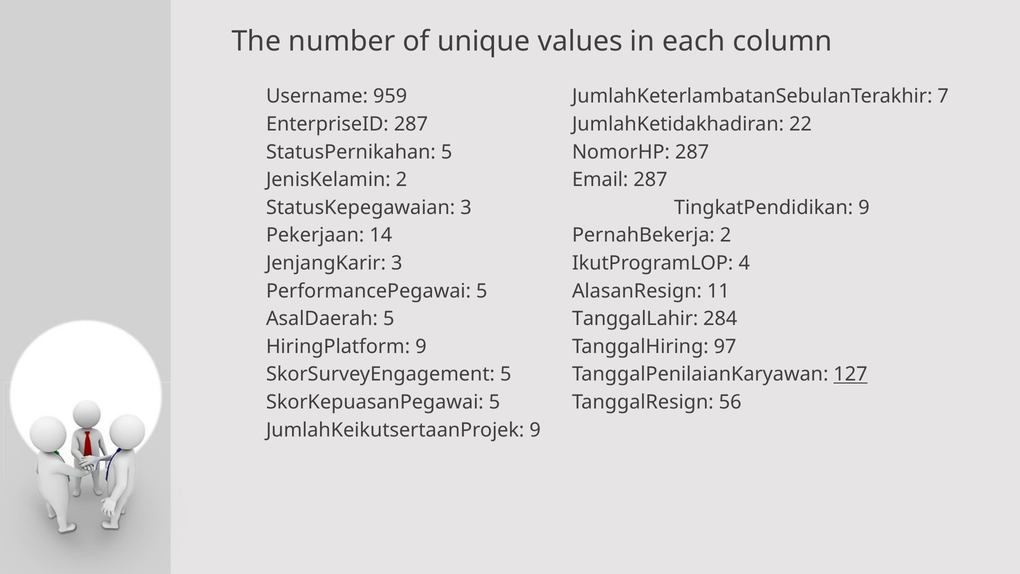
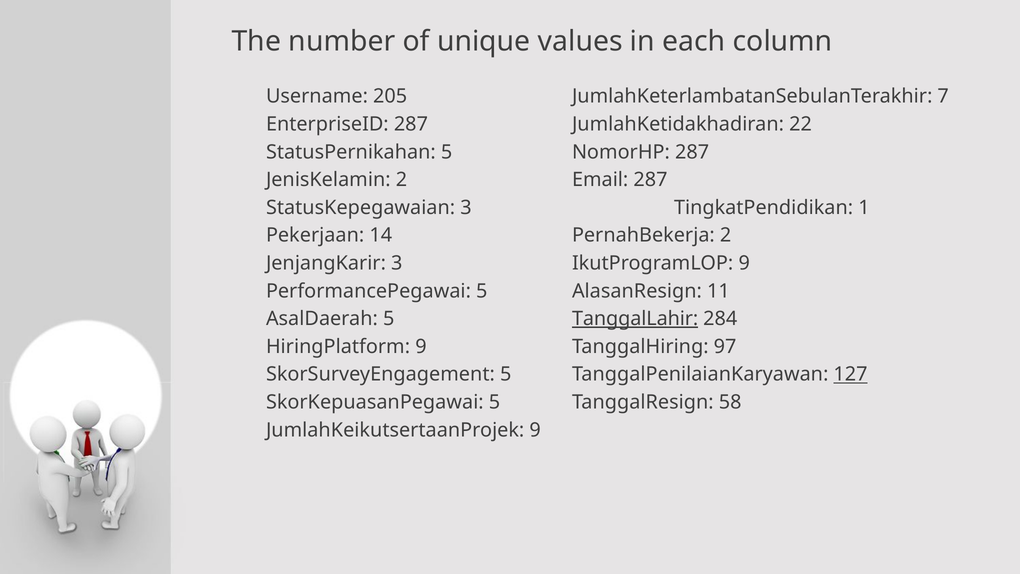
959: 959 -> 205 (390, 96)
TingkatPendidikan 9: 9 -> 1 (864, 207)
IkutProgramLOP 4: 4 -> 9 (744, 263)
TanggalLahir underline: none -> present (635, 319)
56: 56 -> 58 (730, 402)
